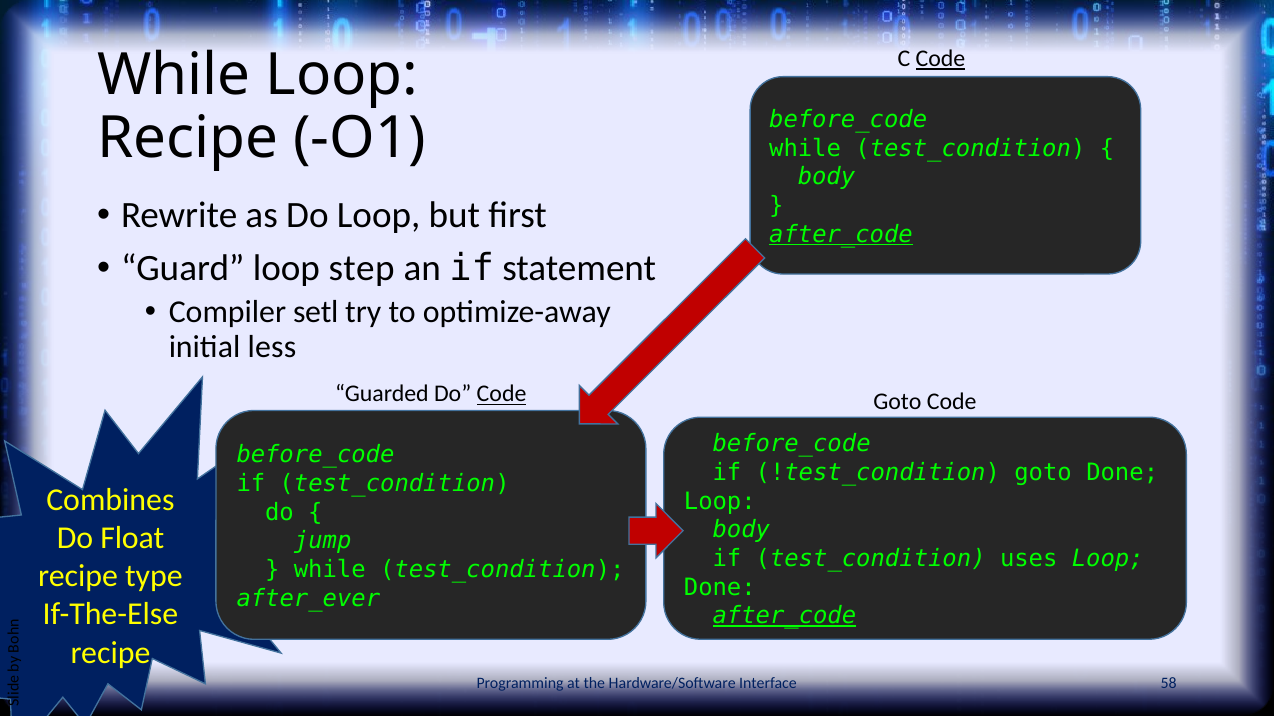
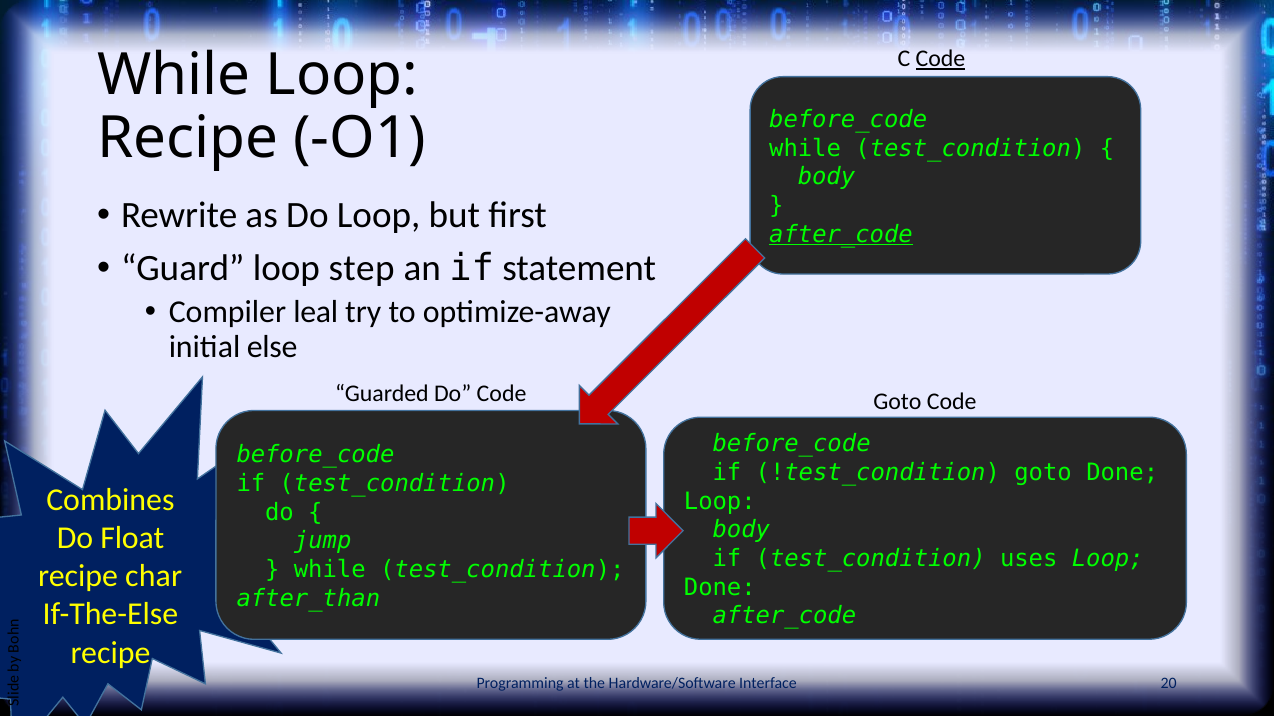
setl: setl -> leal (316, 313)
less: less -> else (272, 347)
Code underline: present -> none (502, 394)
type: type -> char (154, 577)
after_ever: after_ever -> after_than (308, 599)
after_code underline: present -> none (784, 616)
58: 58 -> 20 (1169, 684)
